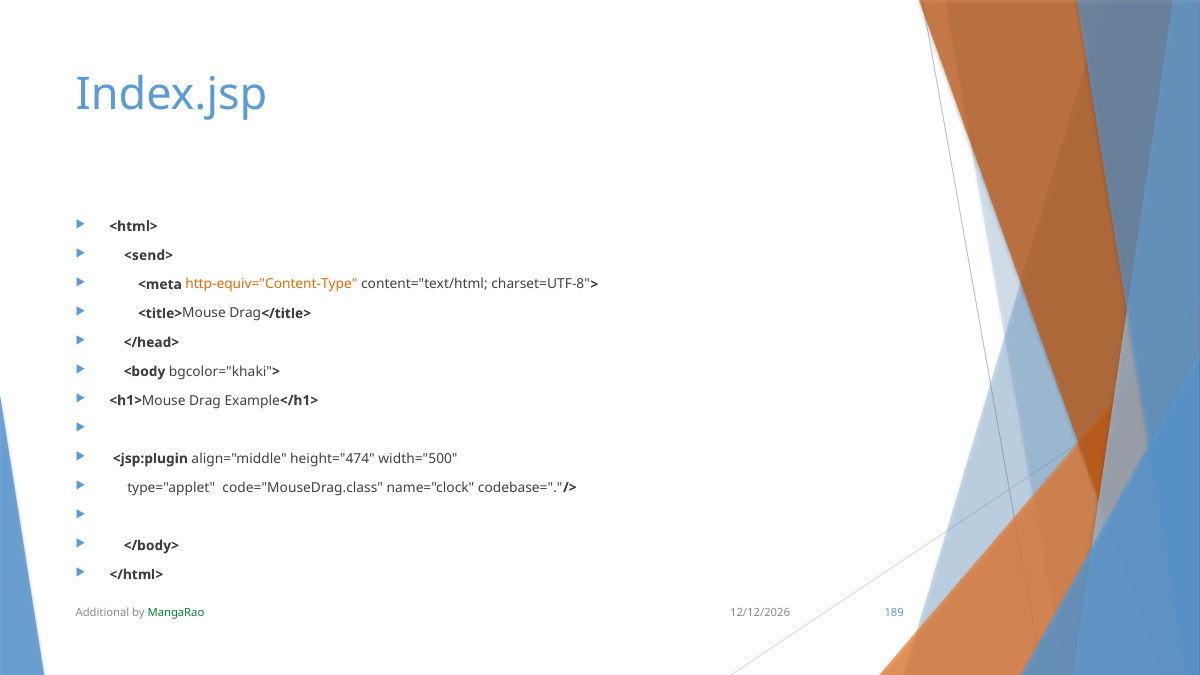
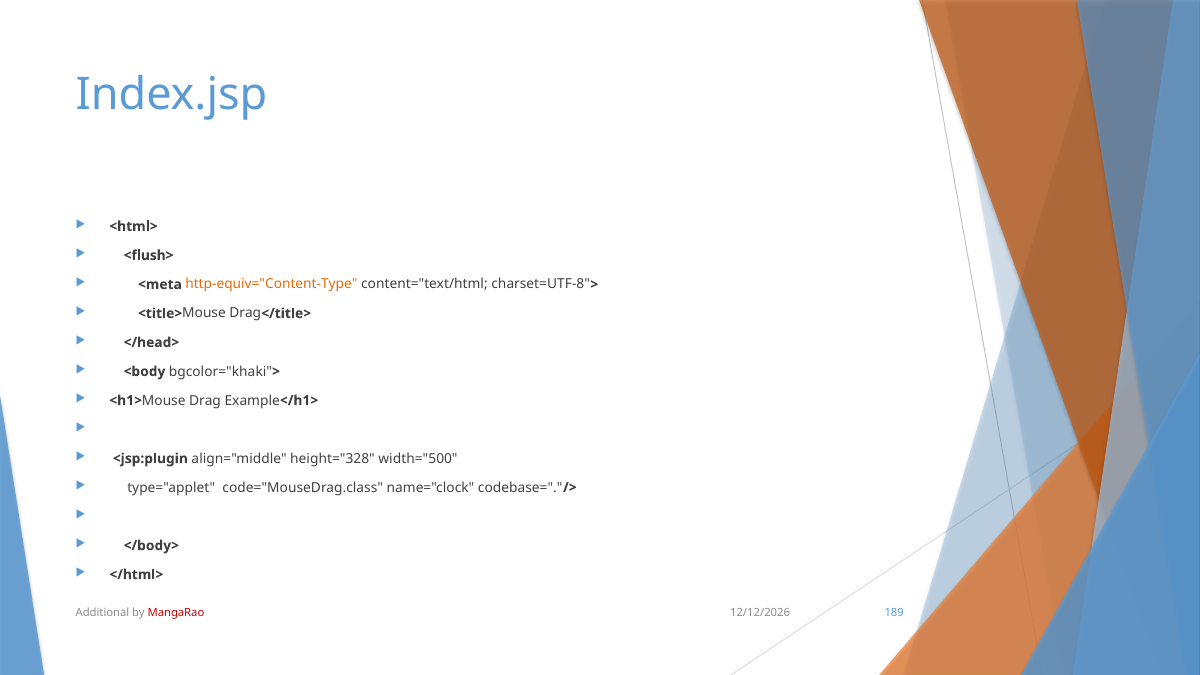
<send>: <send> -> <flush> (149, 255)
height="474: height="474 -> height="328 (333, 459)
MangaRao colour: green -> red (176, 612)
